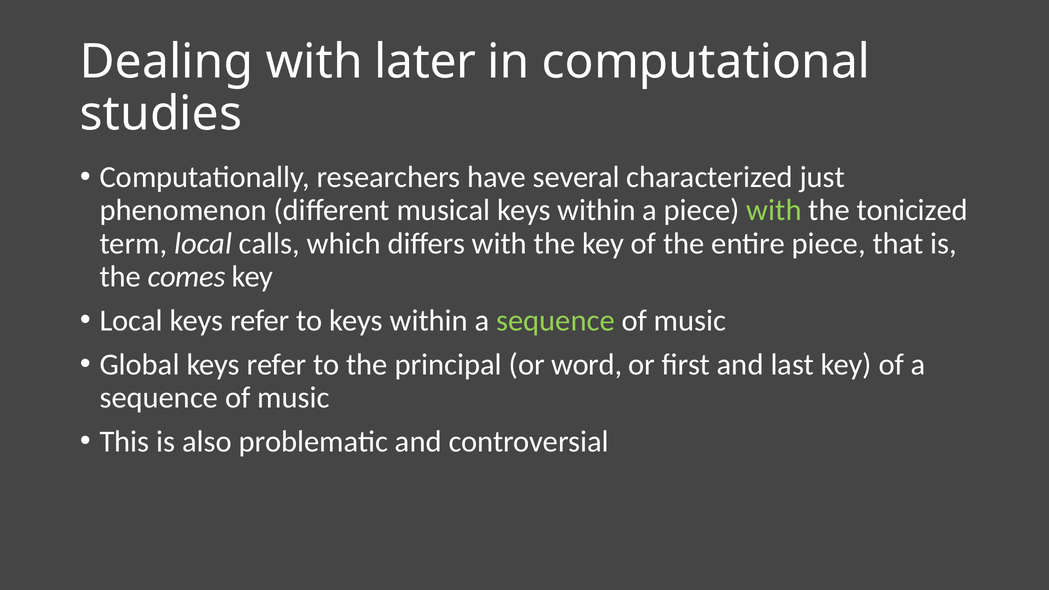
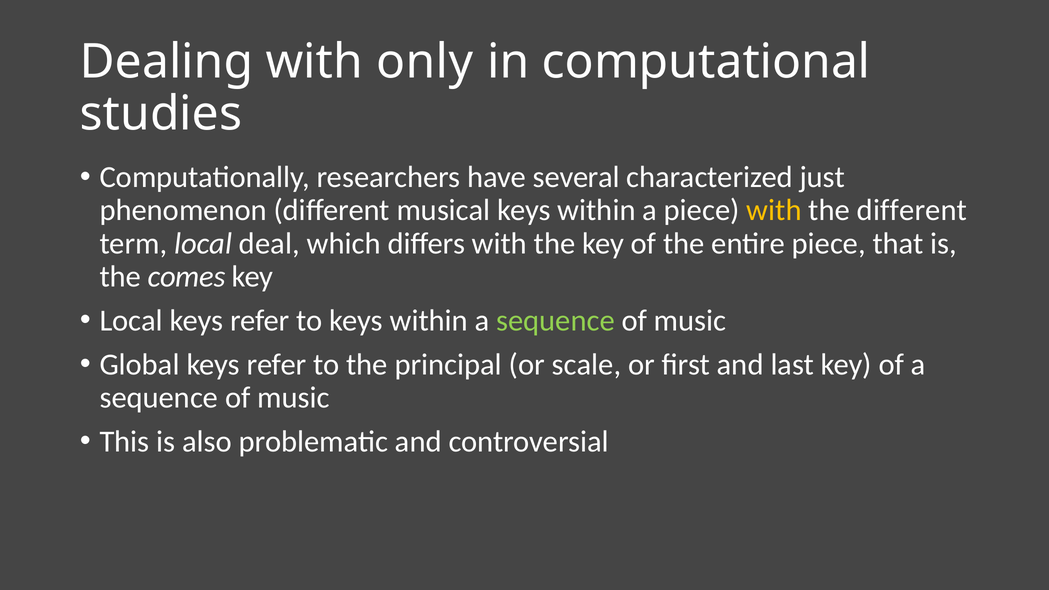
later: later -> only (425, 62)
with colour: light green -> yellow (774, 210)
the tonicized: tonicized -> different (912, 210)
calls: calls -> deal (269, 243)
word: word -> scale (586, 364)
